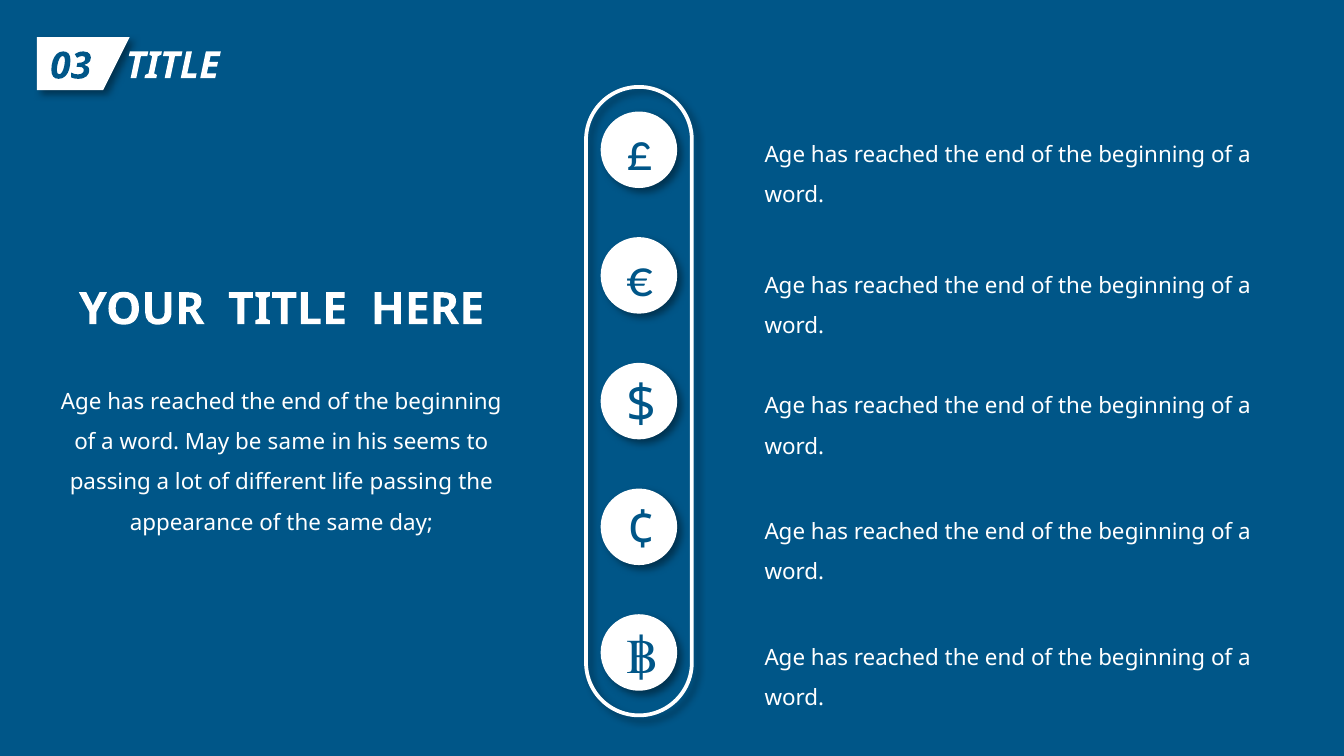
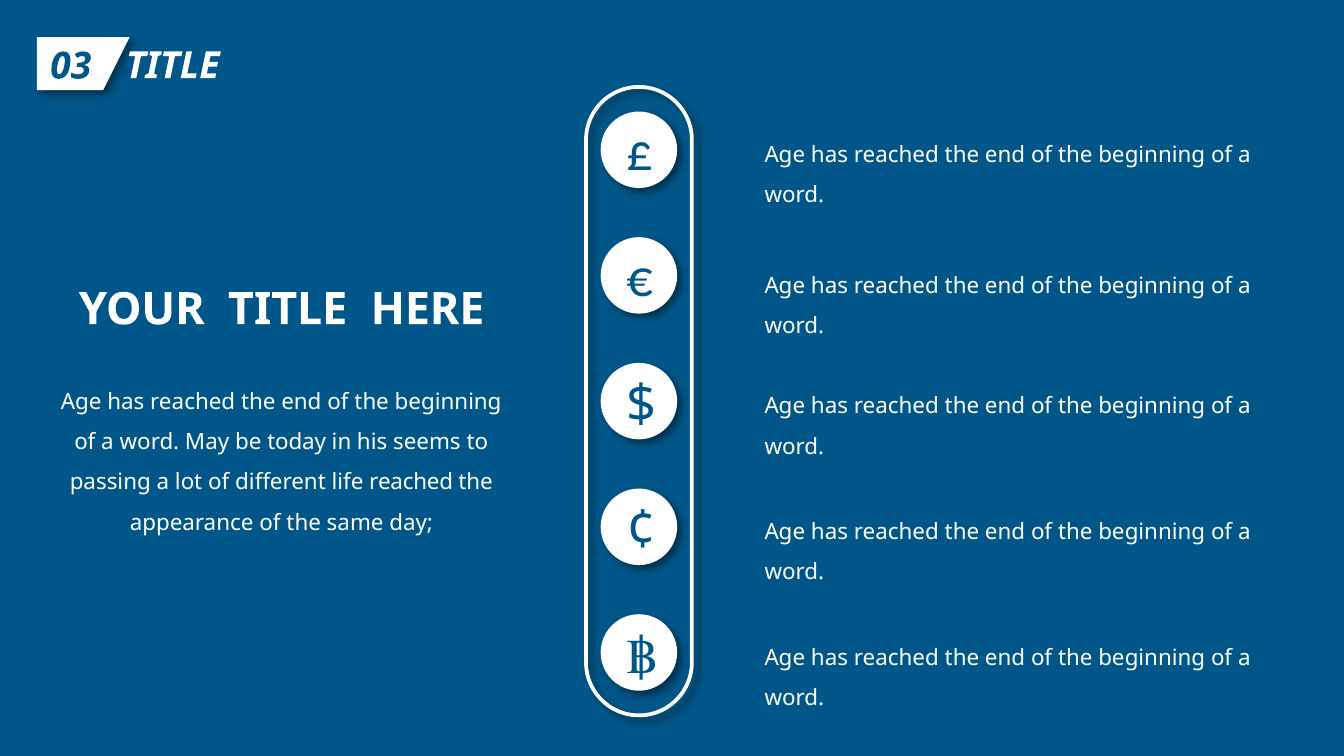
be same: same -> today (297, 442)
life passing: passing -> reached (411, 483)
